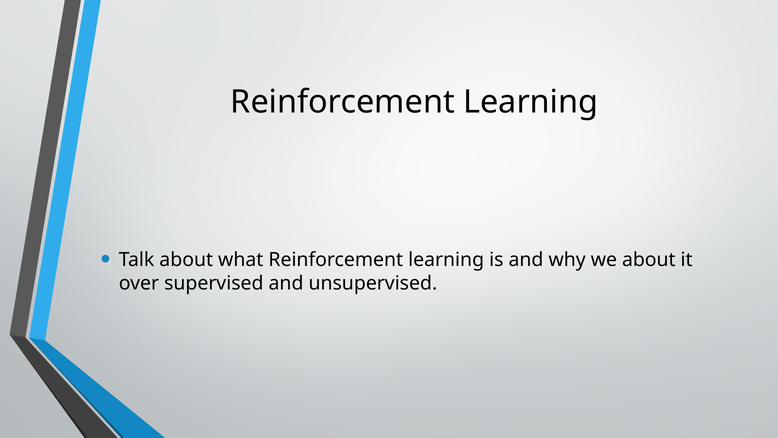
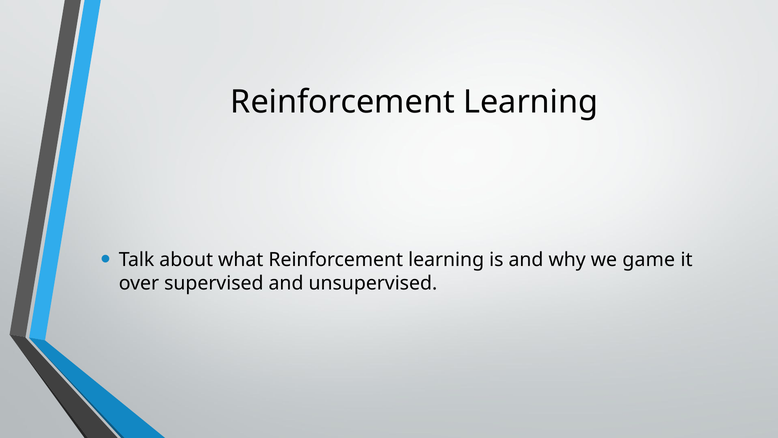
we about: about -> game (649, 260)
